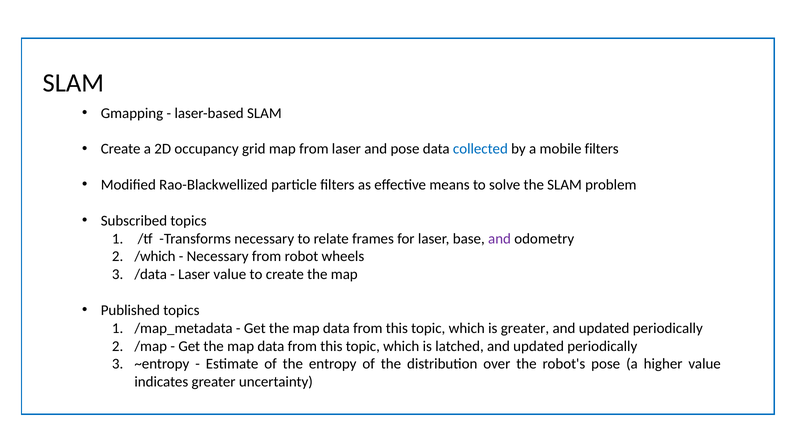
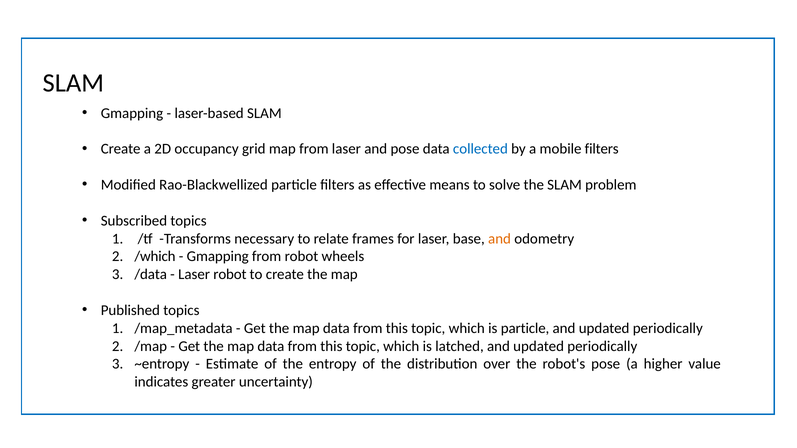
and colour: purple -> orange (500, 239)
Necessary: Necessary -> Gmapping (218, 257)
Laser value: value -> robot (230, 275)
is greater: greater -> particle (525, 328)
